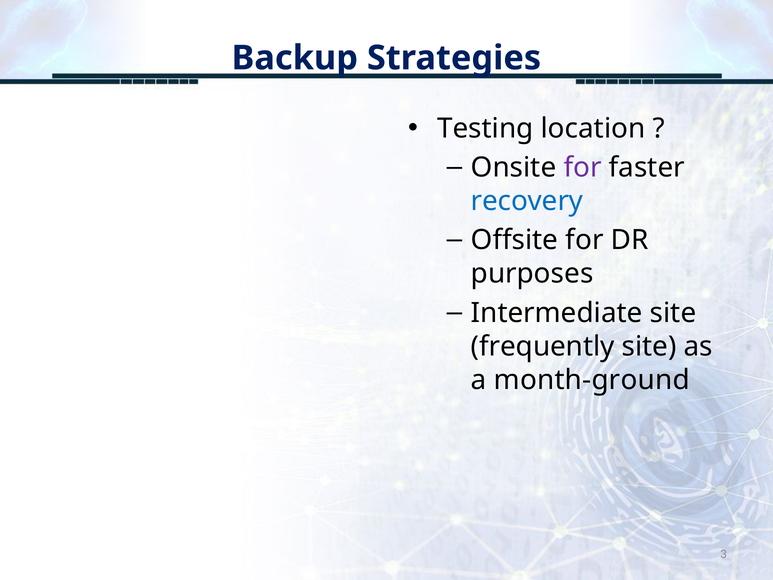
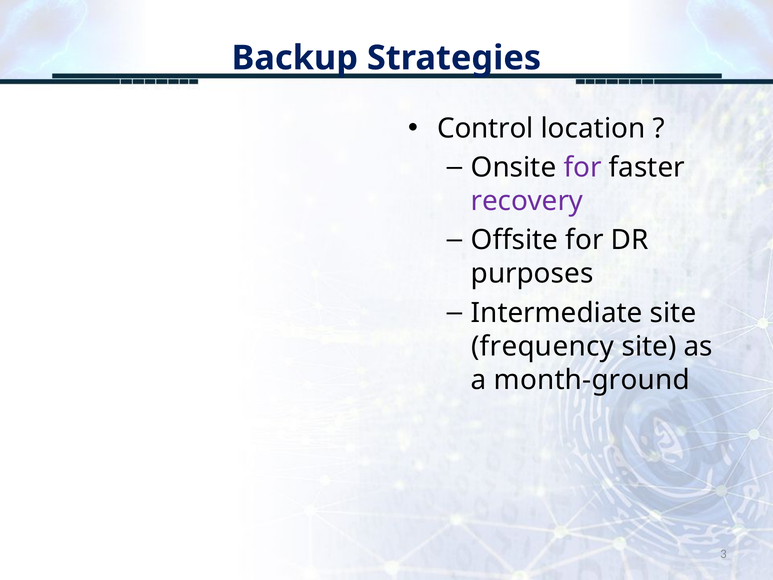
Testing: Testing -> Control (485, 129)
recovery colour: blue -> purple (527, 201)
frequently: frequently -> frequency (543, 346)
